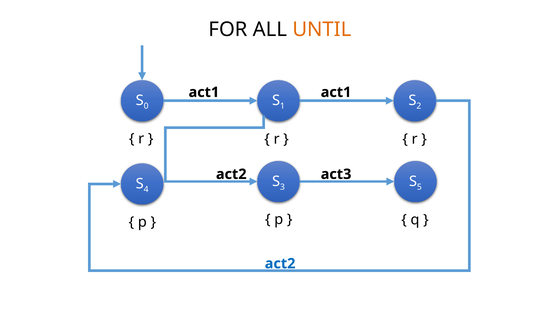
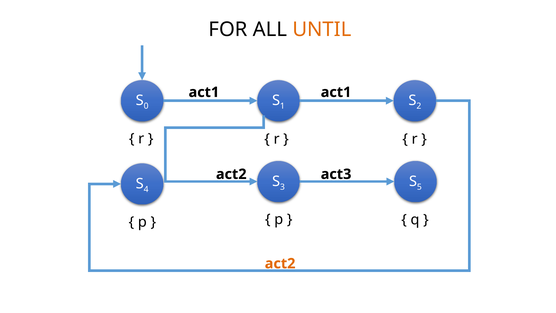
act2 colour: blue -> orange (280, 263)
